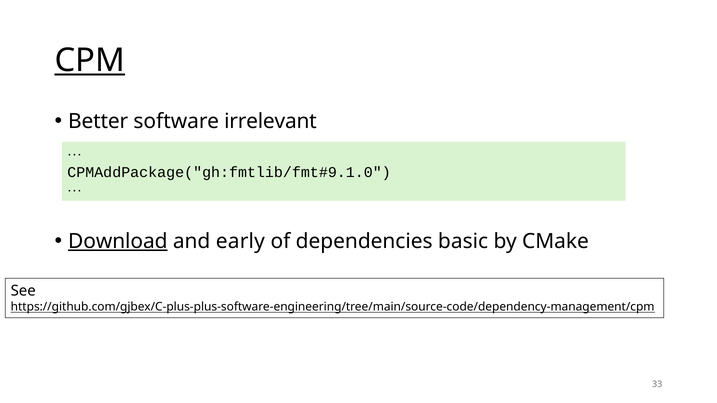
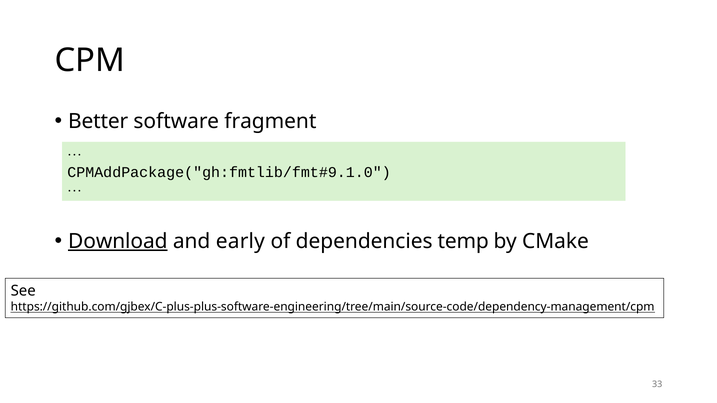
CPM underline: present -> none (90, 60)
irrelevant: irrelevant -> fragment (270, 121)
basic: basic -> temp (463, 241)
